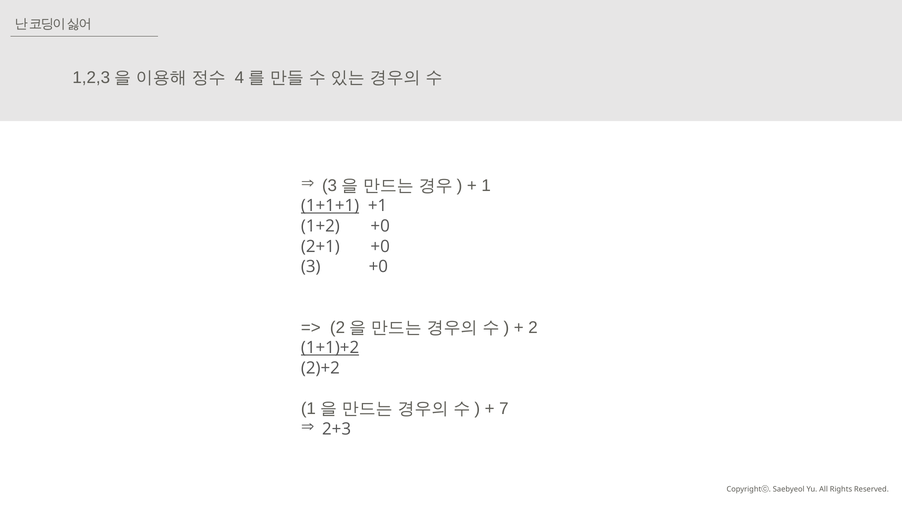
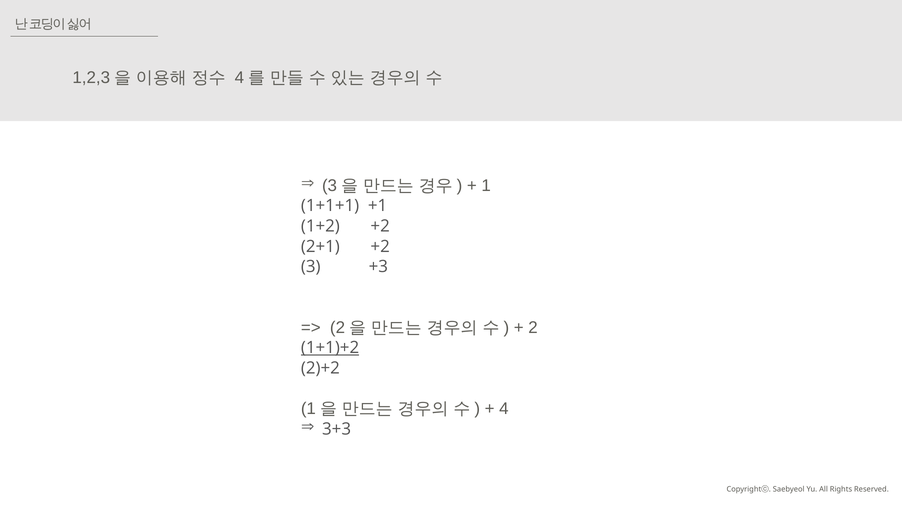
1+1+1 underline: present -> none (330, 206)
1+2 +0: +0 -> +2 (380, 226)
2+1 +0: +0 -> +2 (380, 247)
3 +0: +0 -> +3 (378, 267)
7: 7 -> 4 (504, 409)
2+3: 2+3 -> 3+3 (337, 429)
